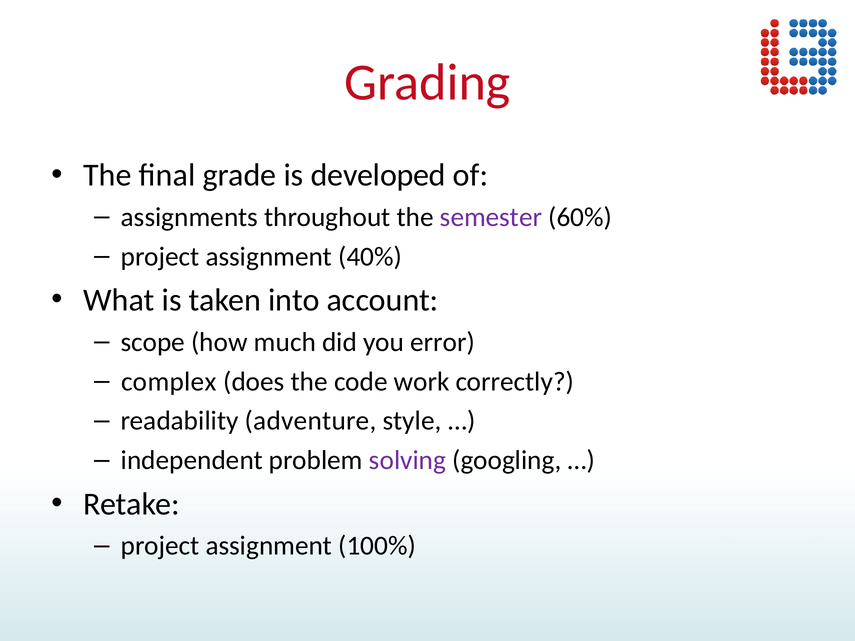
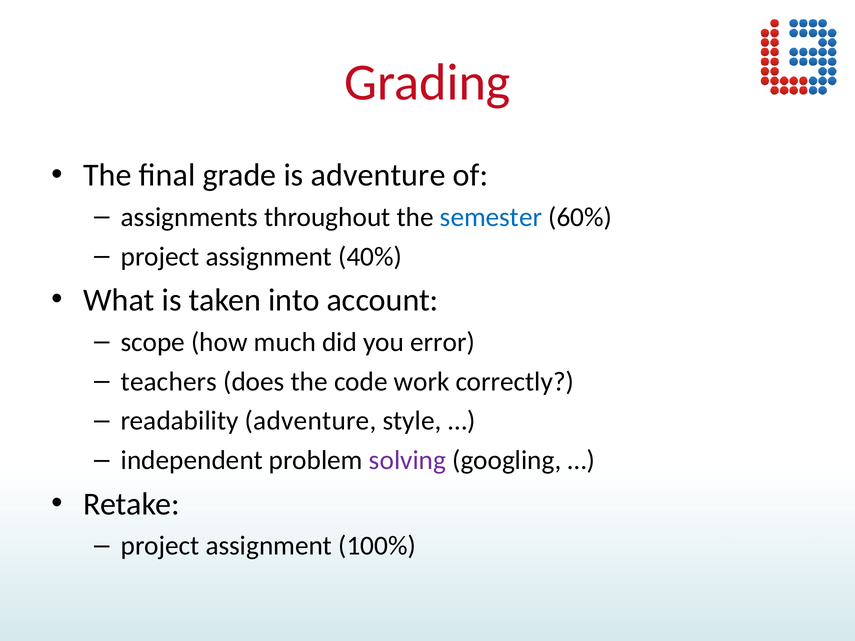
is developed: developed -> adventure (378, 175)
semester colour: purple -> blue (491, 217)
complex: complex -> teachers (169, 382)
